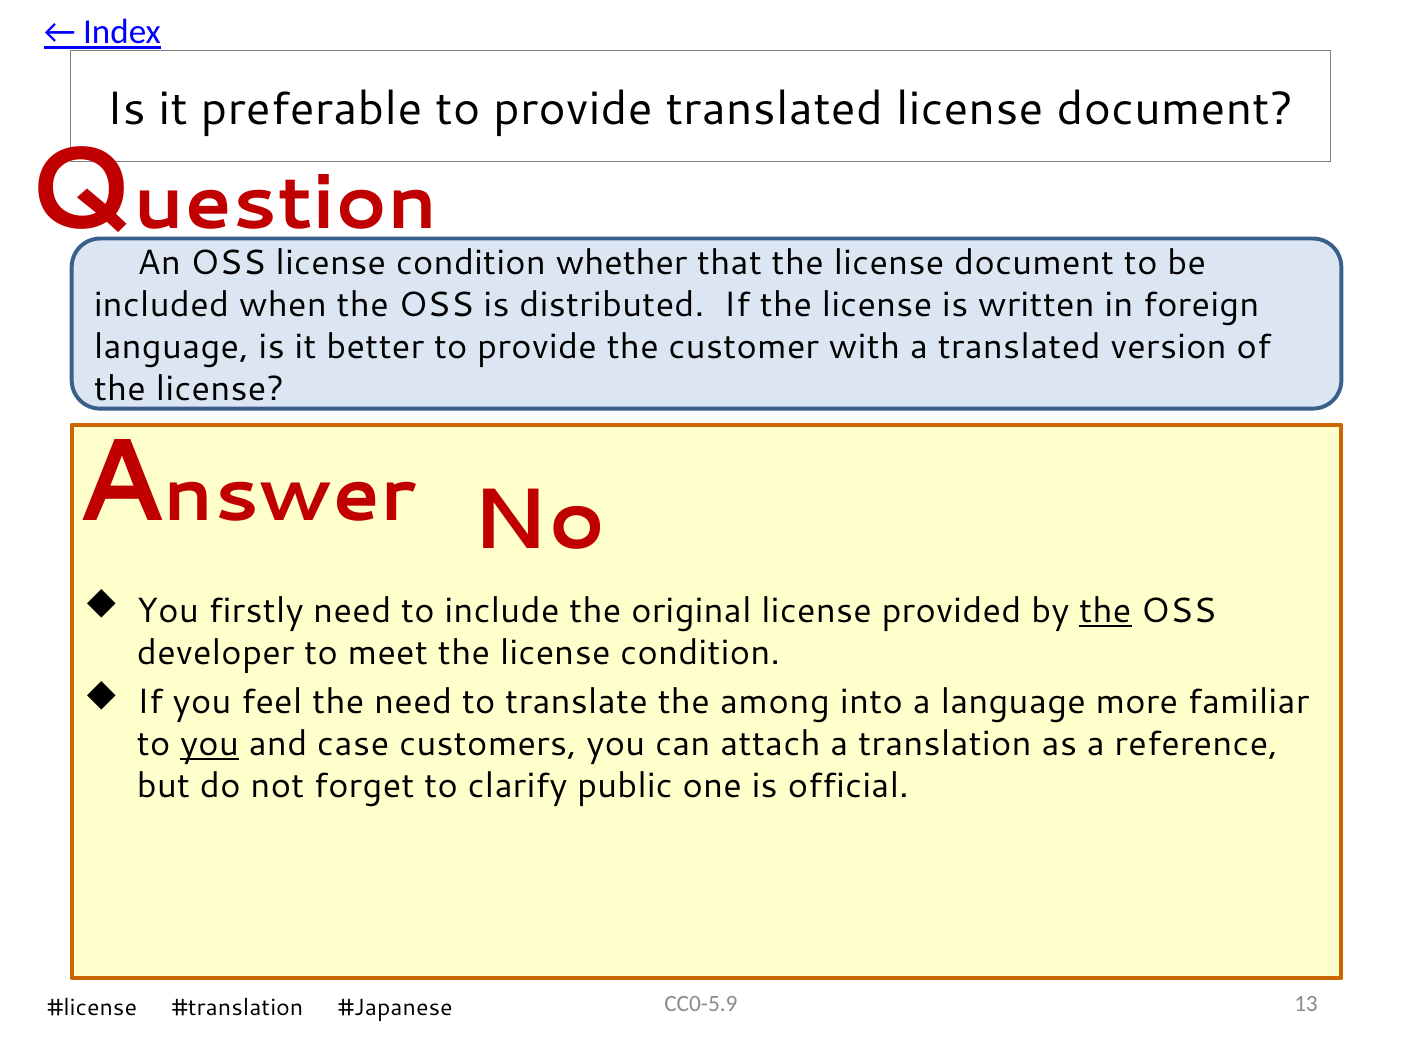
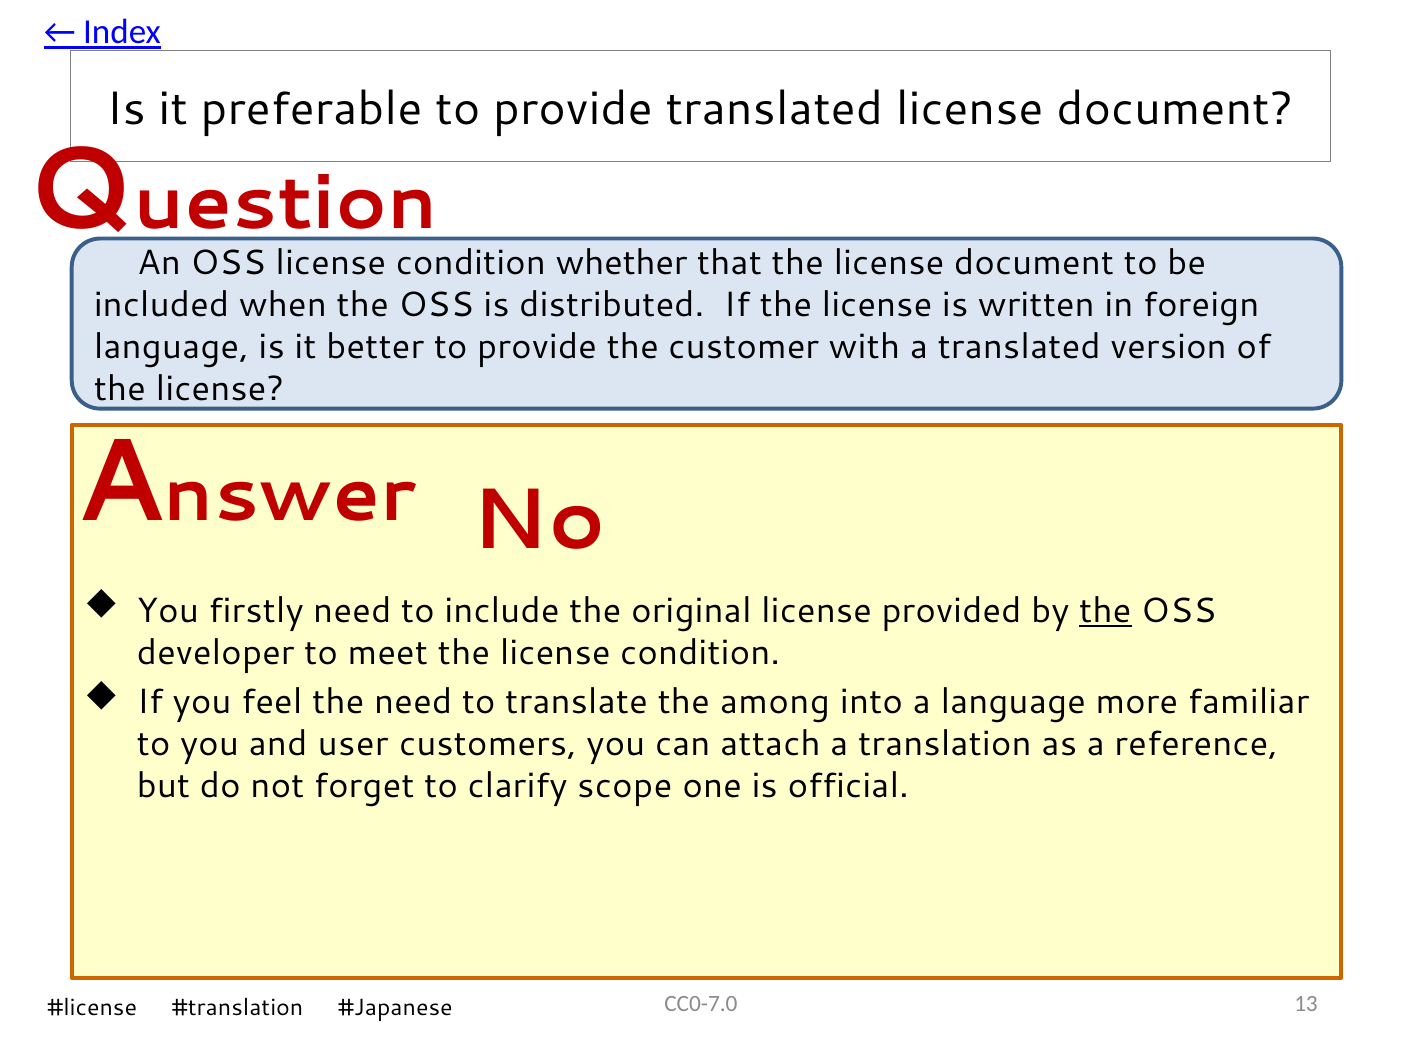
you underline: present -> none (210, 745)
case: case -> user (353, 745)
public: public -> scope (625, 787)
CC0-5.9: CC0-5.9 -> CC0-7.0 (701, 1004)
